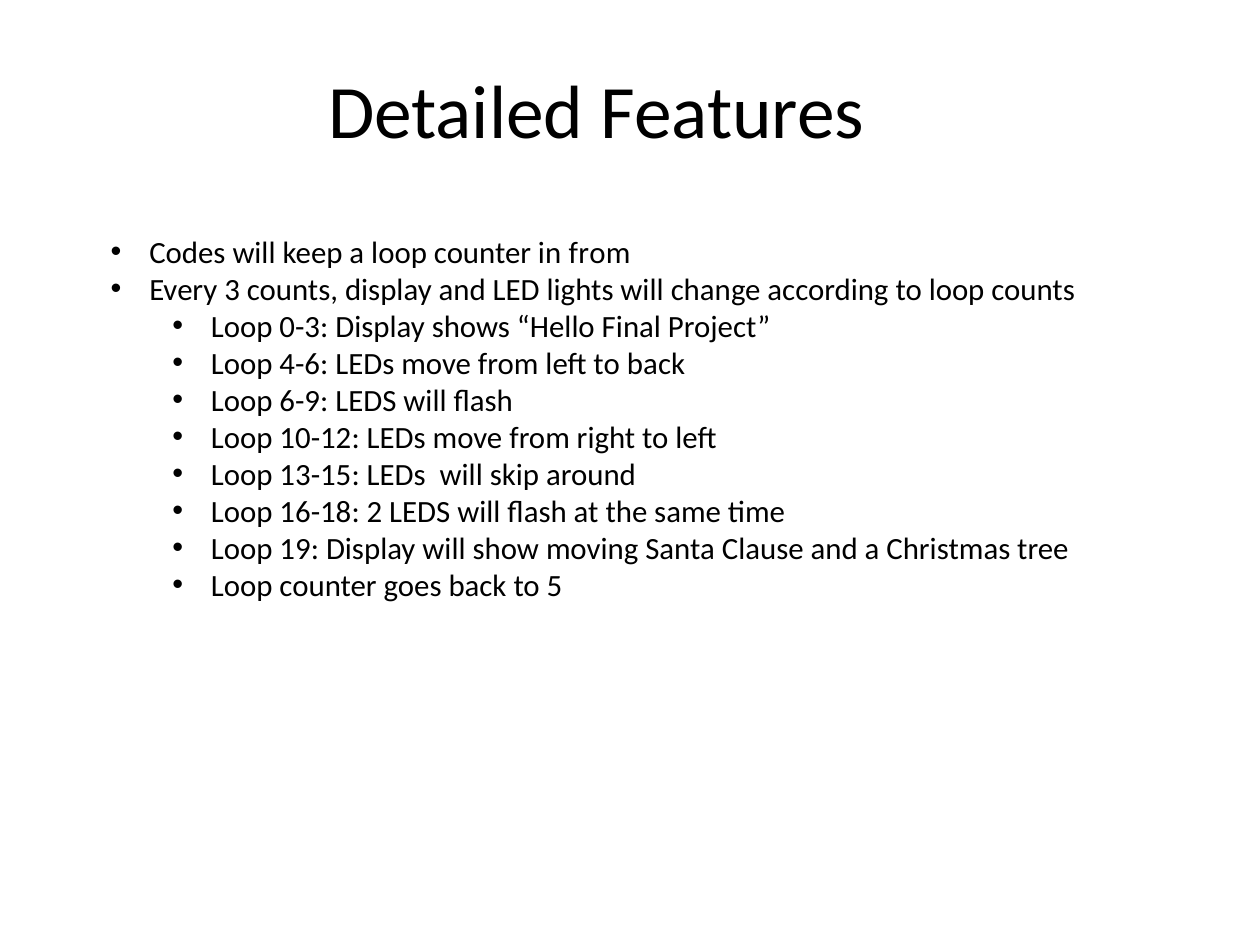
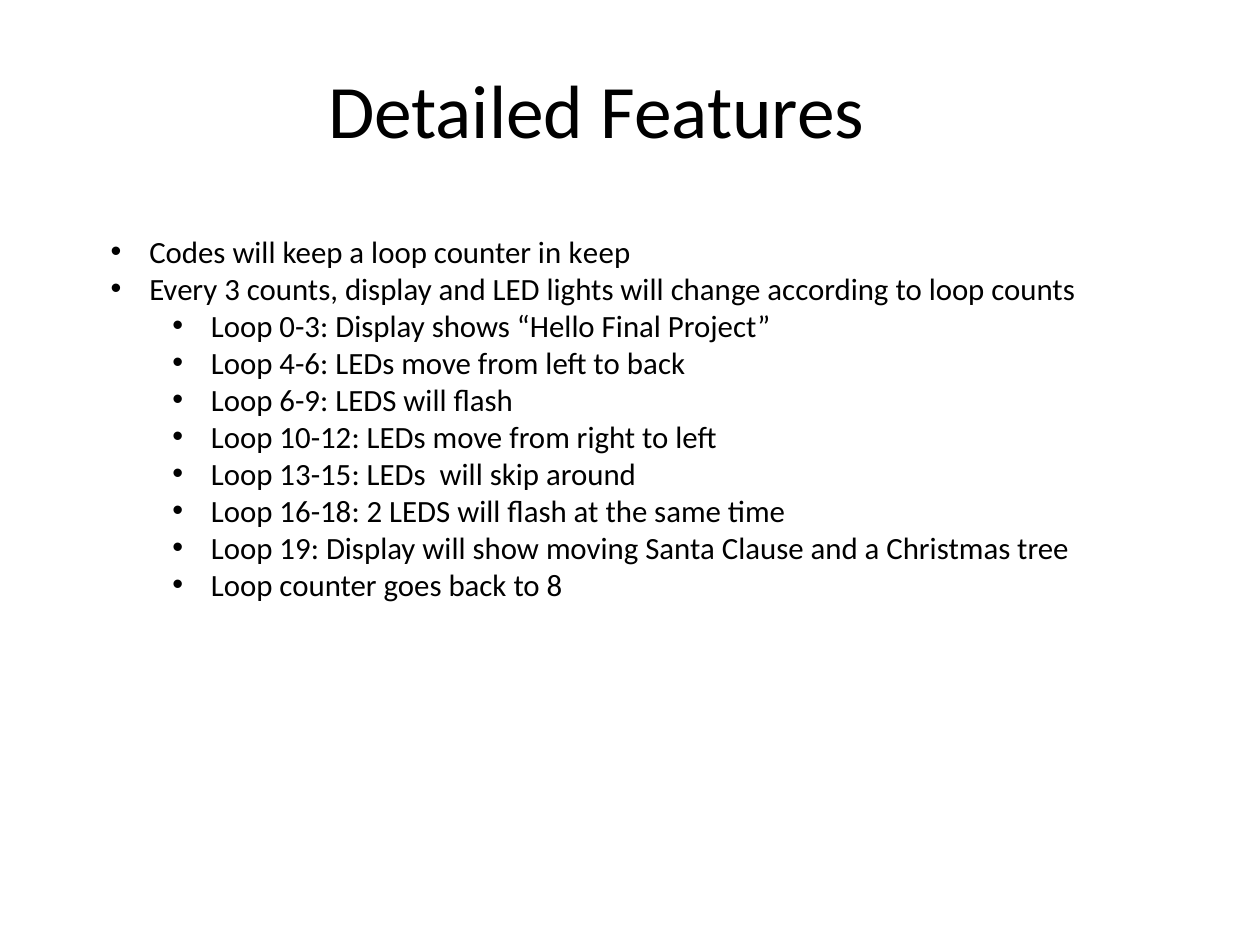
in from: from -> keep (600, 253)
5: 5 -> 8 (554, 586)
